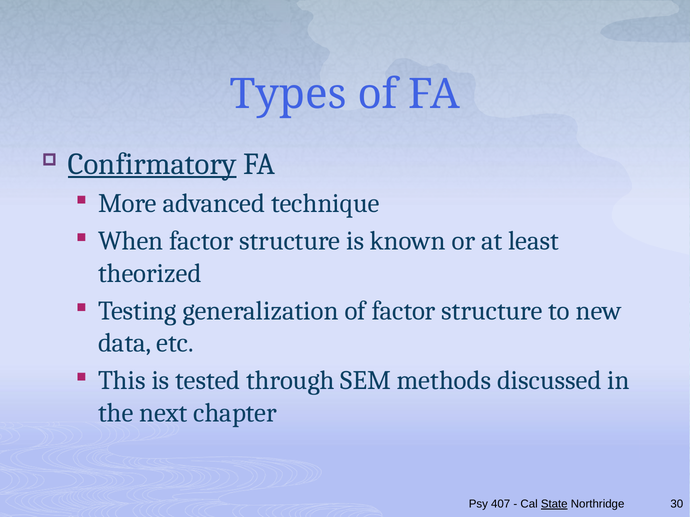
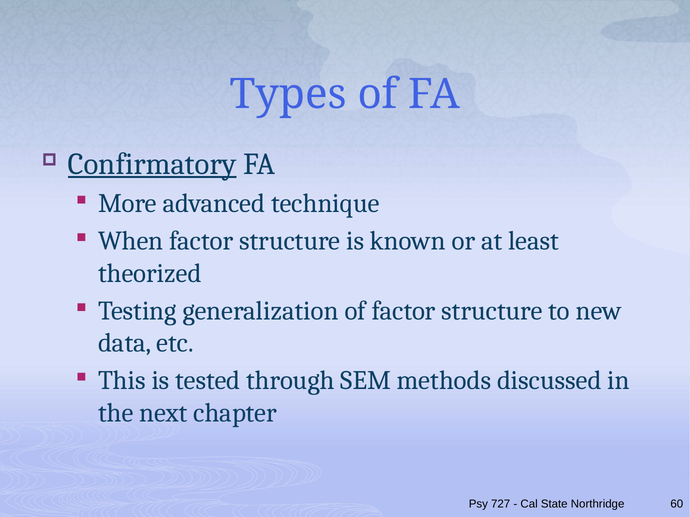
407: 407 -> 727 (501, 504)
State underline: present -> none (554, 504)
30: 30 -> 60 (677, 504)
